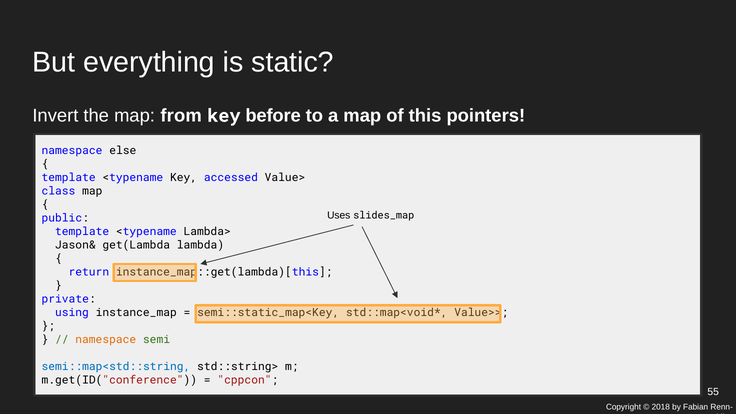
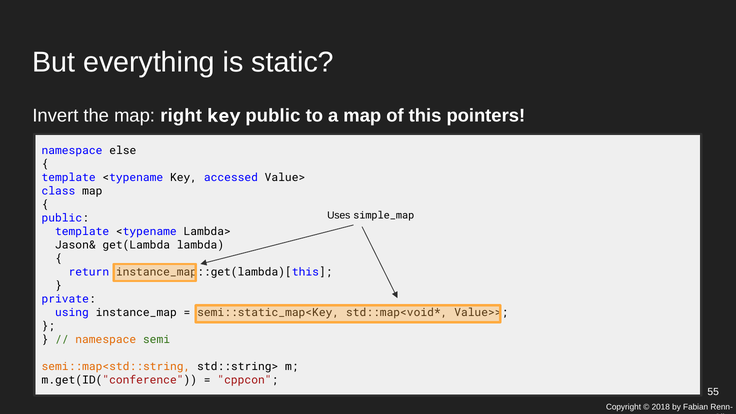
from: from -> right (181, 116)
key before: before -> public (273, 116)
slides_map: slides_map -> simple_map (384, 215)
semi::map<std::string colour: blue -> orange (116, 367)
